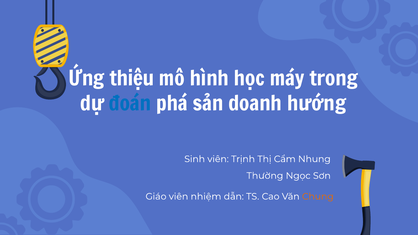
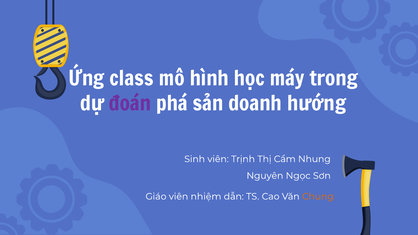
thiệu: thiệu -> class (132, 79)
đoán colour: blue -> purple (130, 104)
Thường: Thường -> Nguyên (265, 176)
